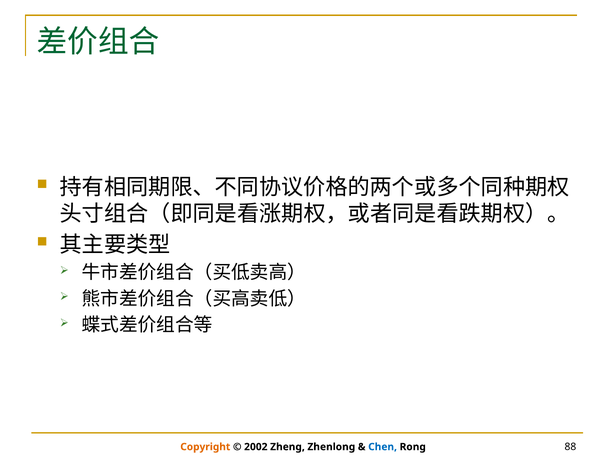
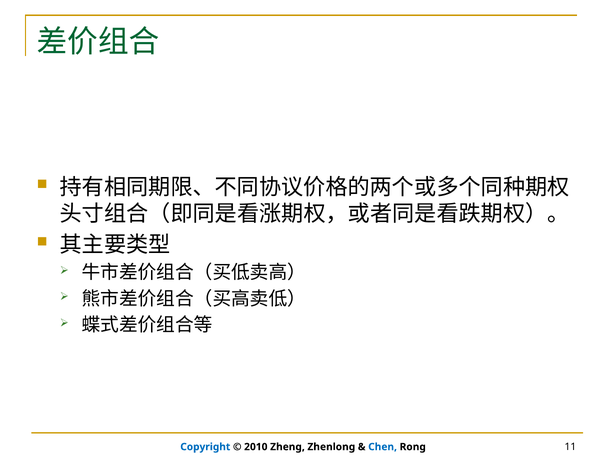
Copyright colour: orange -> blue (205, 447)
2002: 2002 -> 2010 (256, 447)
88: 88 -> 11 (570, 447)
